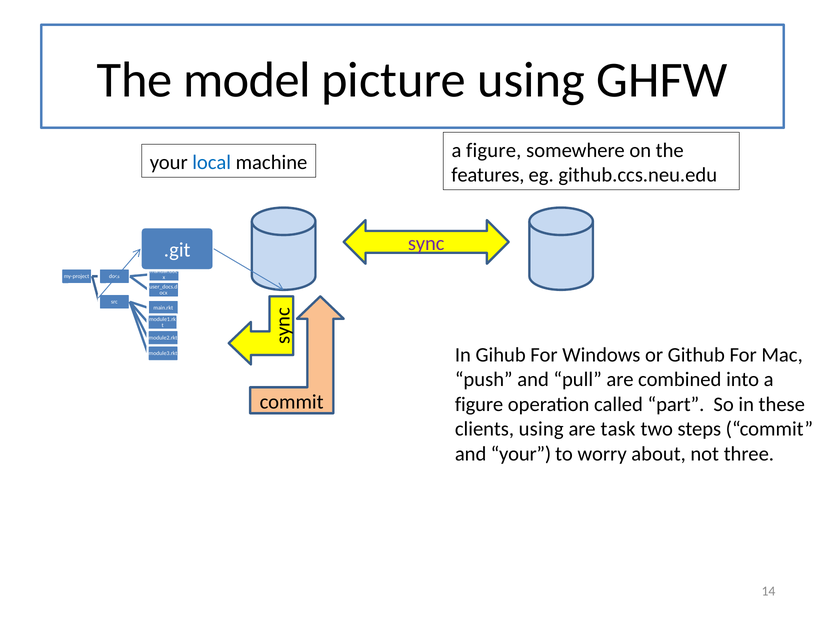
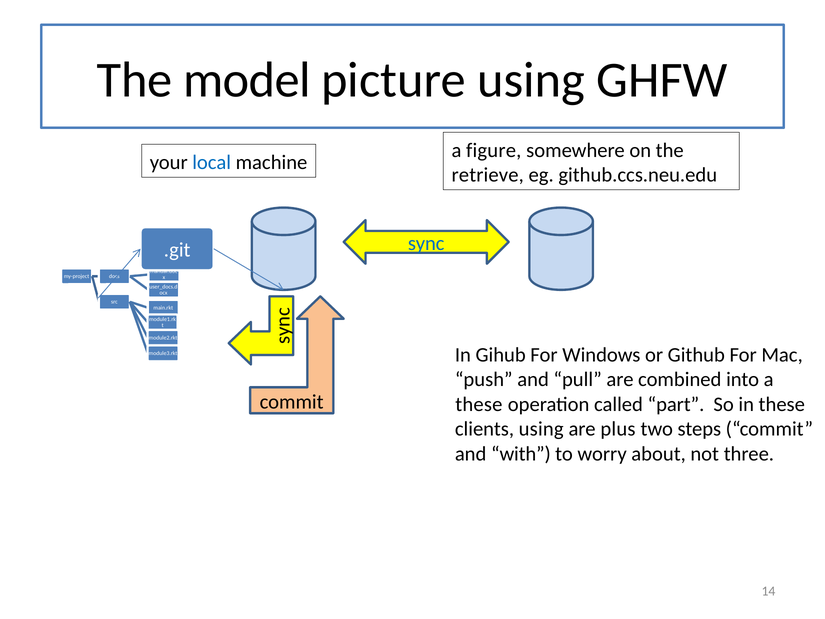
features: features -> retrieve (488, 175)
sync colour: purple -> blue (426, 243)
figure: figure -> these (479, 404)
task: task -> plus (618, 429)
and your: your -> with (521, 454)
